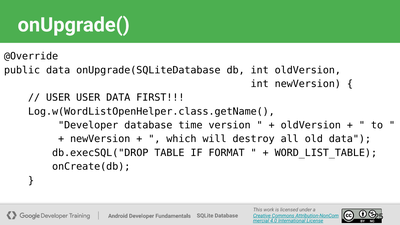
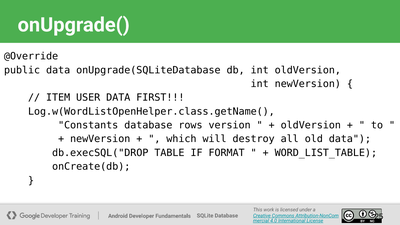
USER: USER -> ITEM (58, 98)
Developer: Developer -> Constants (88, 125)
time: time -> rows (190, 125)
